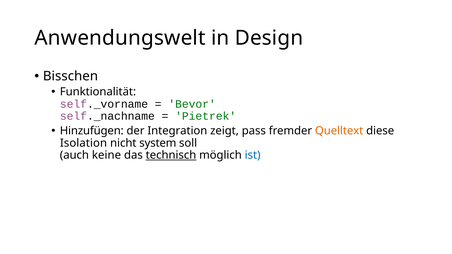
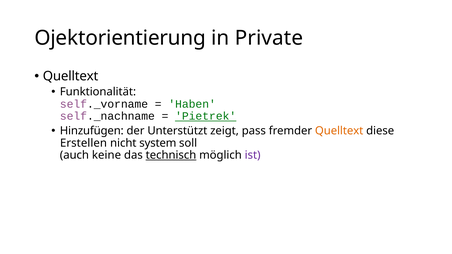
Anwendungswelt: Anwendungswelt -> Ojektorientierung (120, 38)
Design: Design -> Private (269, 38)
Bisschen: Bisschen -> Quelltext (71, 76)
Bevor: Bevor -> Haben (192, 104)
Pietrek underline: none -> present (206, 116)
Integration: Integration -> Unterstützt (177, 131)
Isolation: Isolation -> Erstellen (83, 143)
ist colour: blue -> purple (253, 155)
